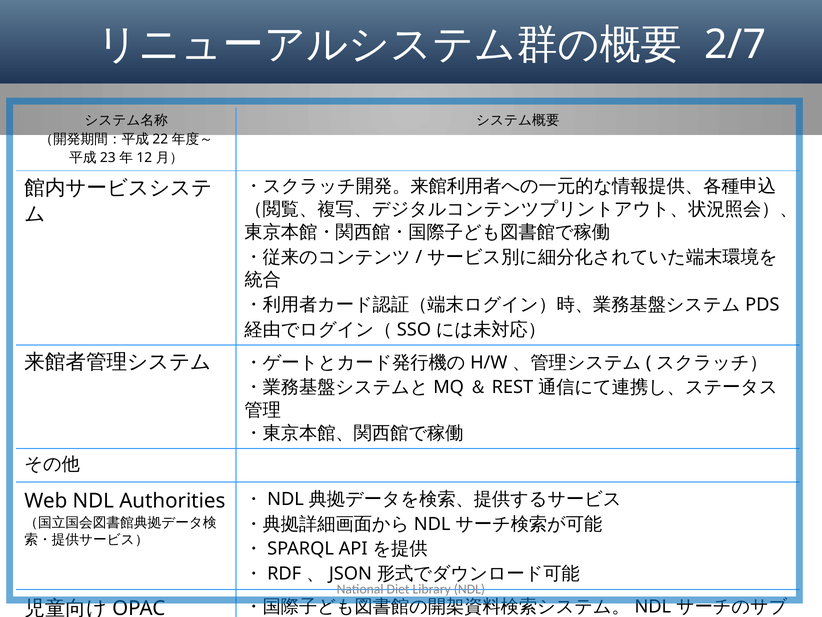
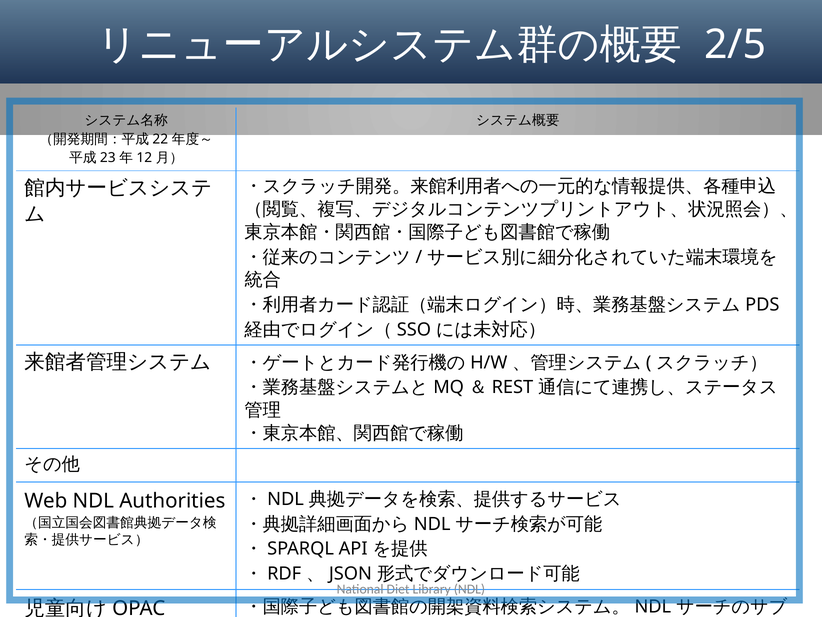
2/7: 2/7 -> 2/5 (735, 45)
